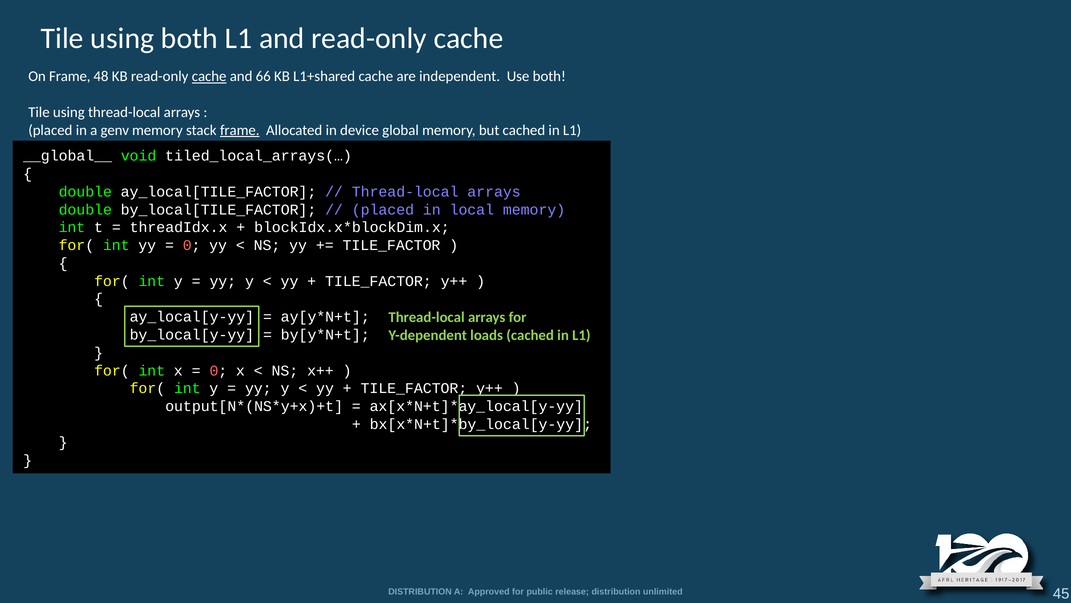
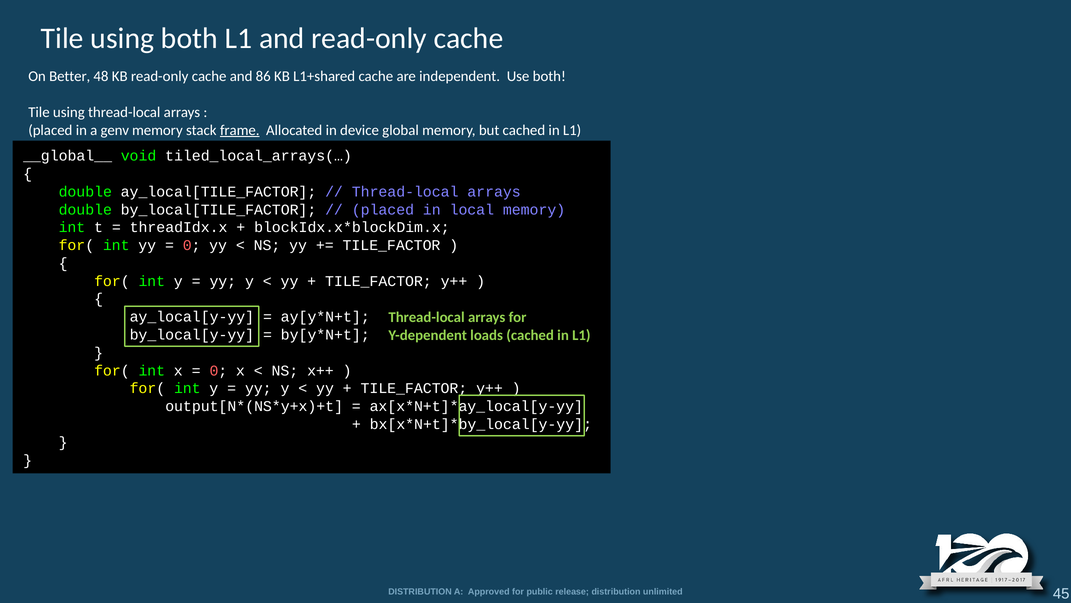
On Frame: Frame -> Better (70, 76)
cache underline: present -> none (209, 76)
66: 66 -> 86 (263, 76)
